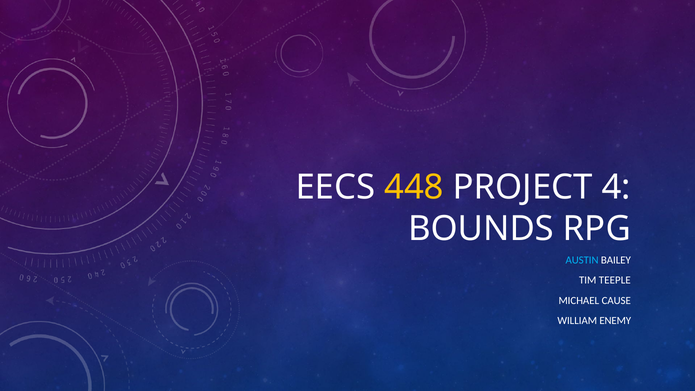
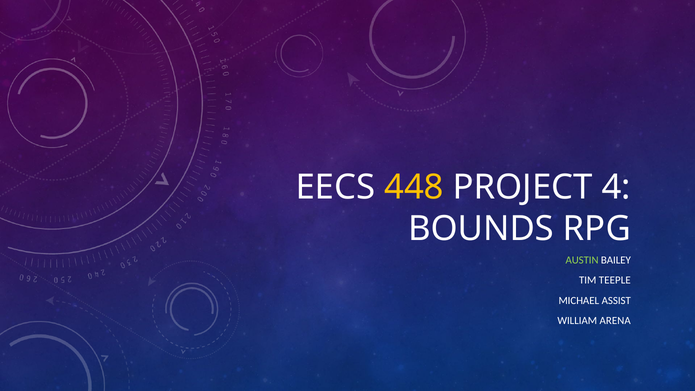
AUSTIN colour: light blue -> light green (582, 260)
CAUSE: CAUSE -> ASSIST (616, 300)
ENEMY: ENEMY -> ARENA (615, 321)
